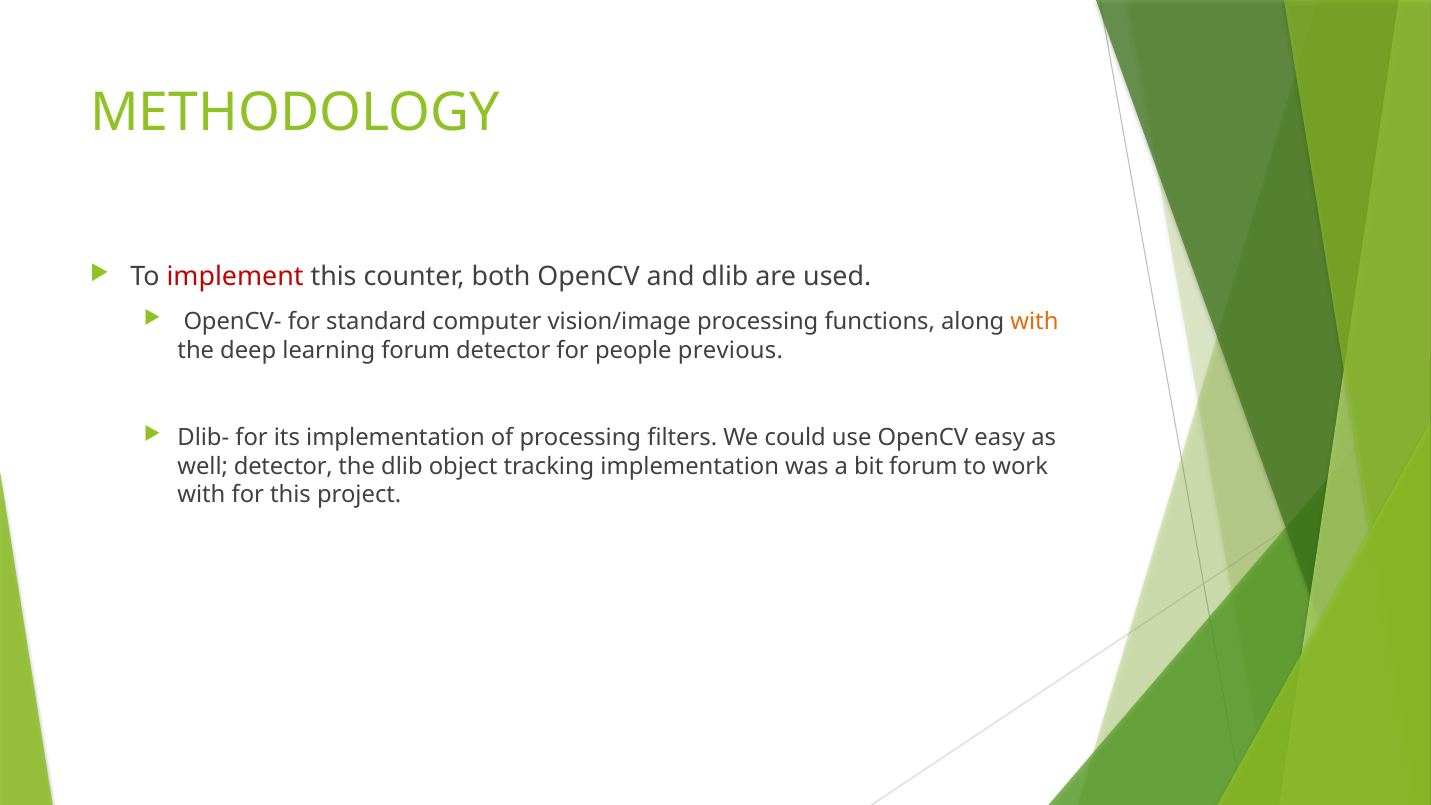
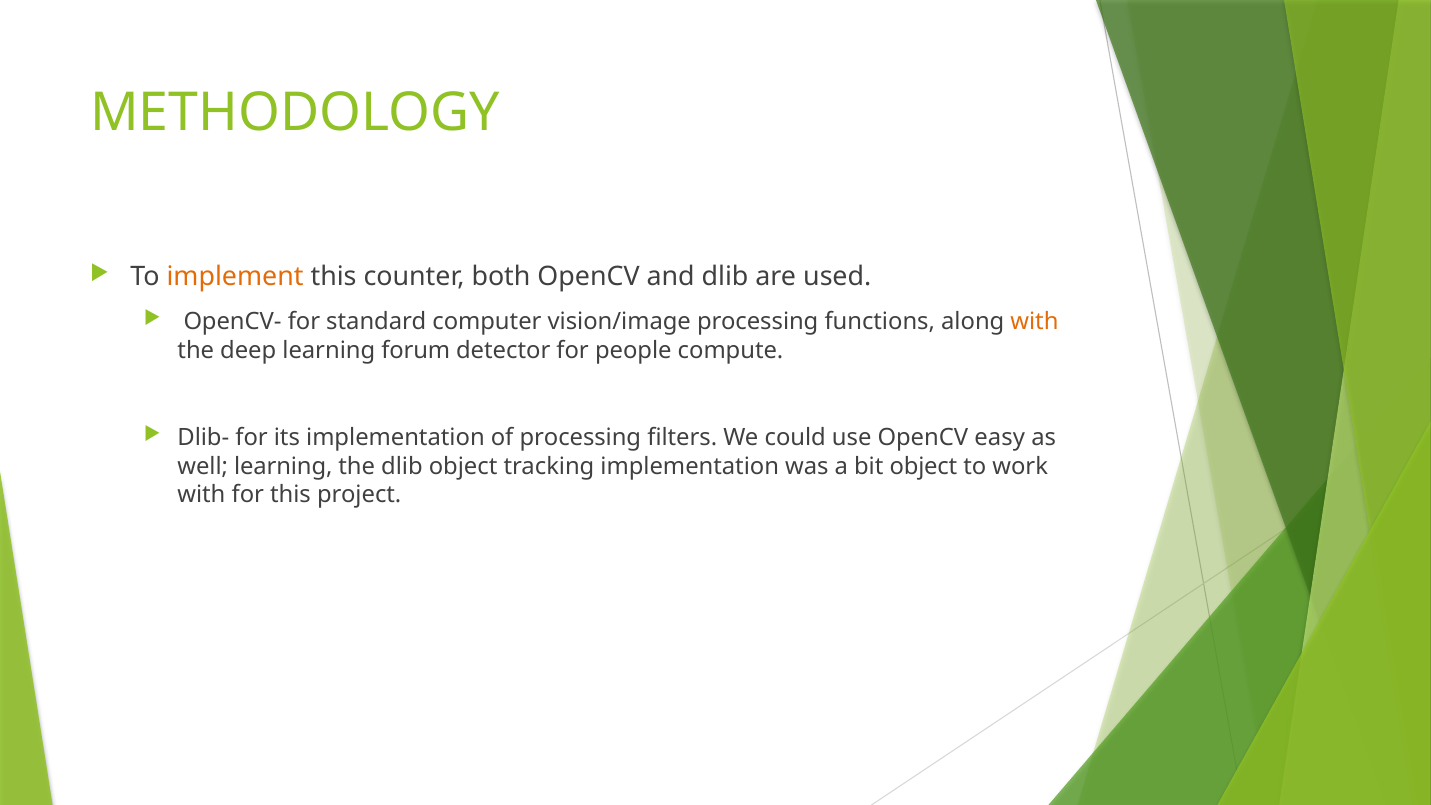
implement colour: red -> orange (235, 277)
previous: previous -> compute (731, 351)
well detector: detector -> learning (283, 466)
bit forum: forum -> object (923, 466)
